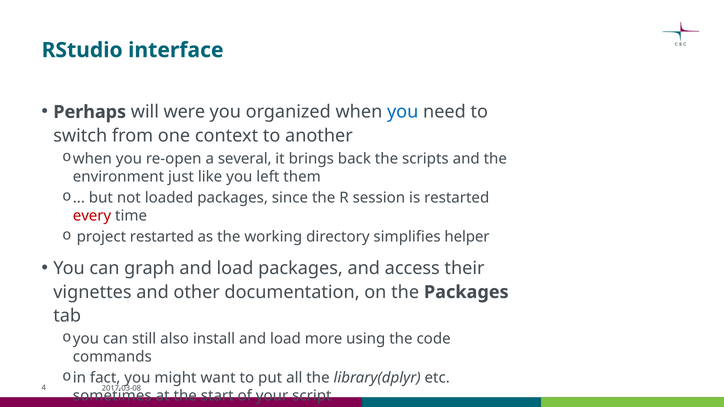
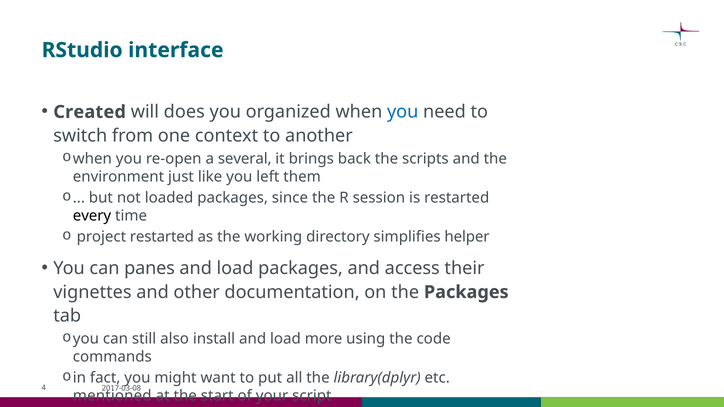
Perhaps: Perhaps -> Created (90, 112)
were: were -> does (184, 112)
every colour: red -> black (92, 216)
graph: graph -> panes (150, 268)
sometimes: sometimes -> mentioned (112, 396)
